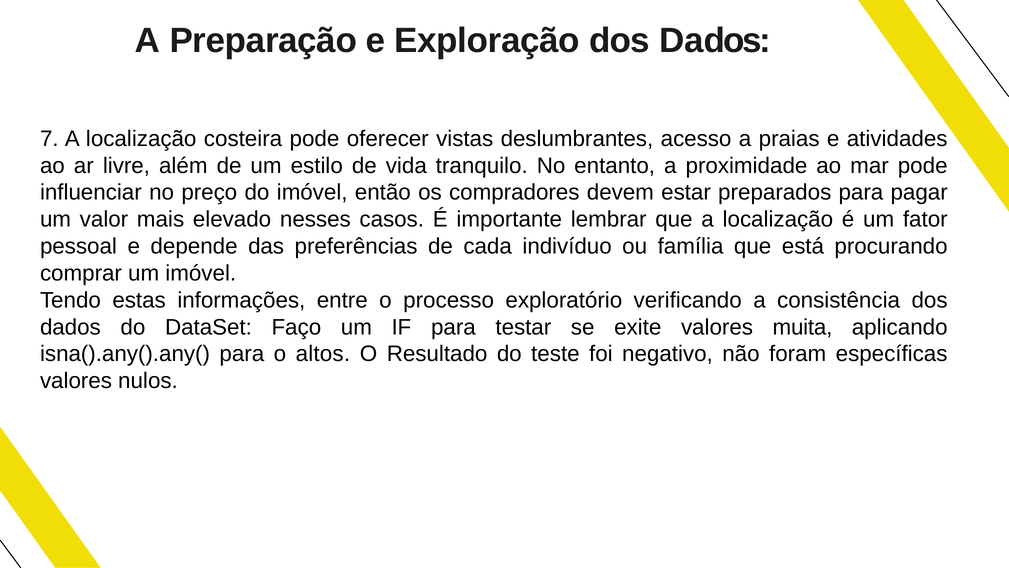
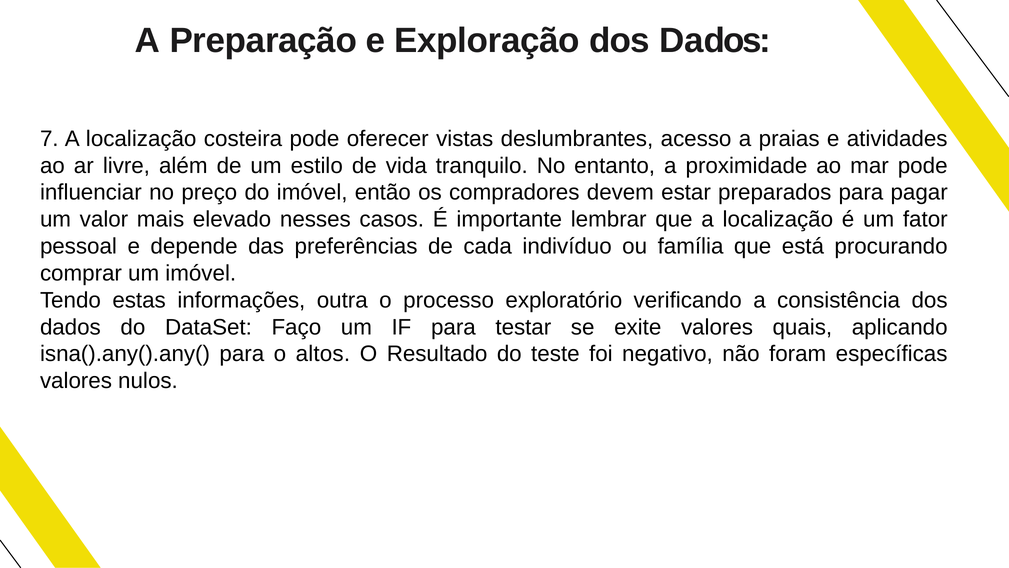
entre: entre -> outra (342, 300)
muita: muita -> quais (802, 327)
